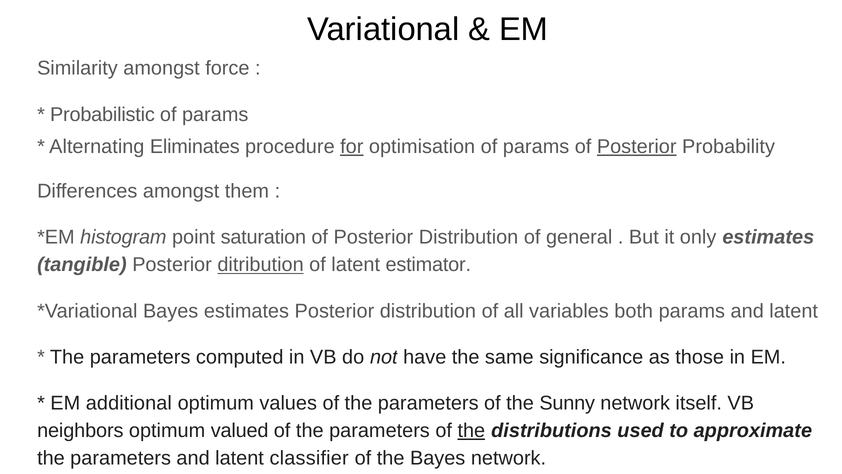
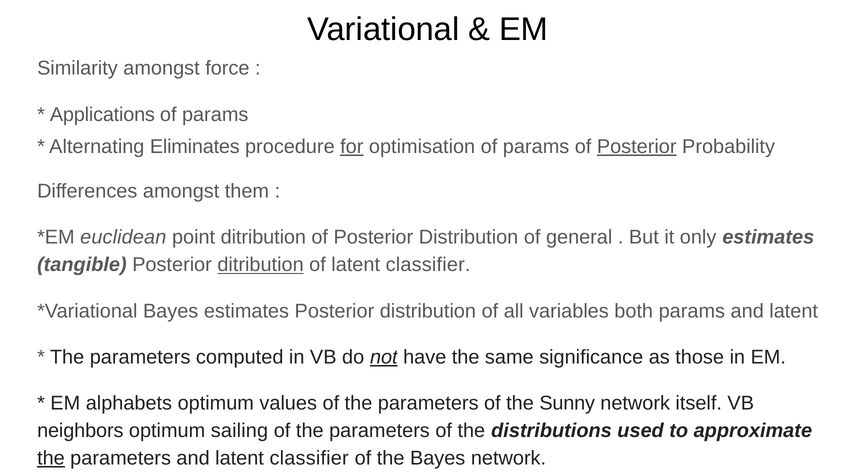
Probabilistic: Probabilistic -> Applications (102, 114)
histogram: histogram -> euclidean (123, 237)
point saturation: saturation -> ditribution (263, 237)
of latent estimator: estimator -> classifier (428, 265)
not underline: none -> present (384, 357)
additional: additional -> alphabets (129, 403)
valued: valued -> sailing (239, 430)
the underline: present -> none (471, 430)
the underline: none -> present (51, 458)
